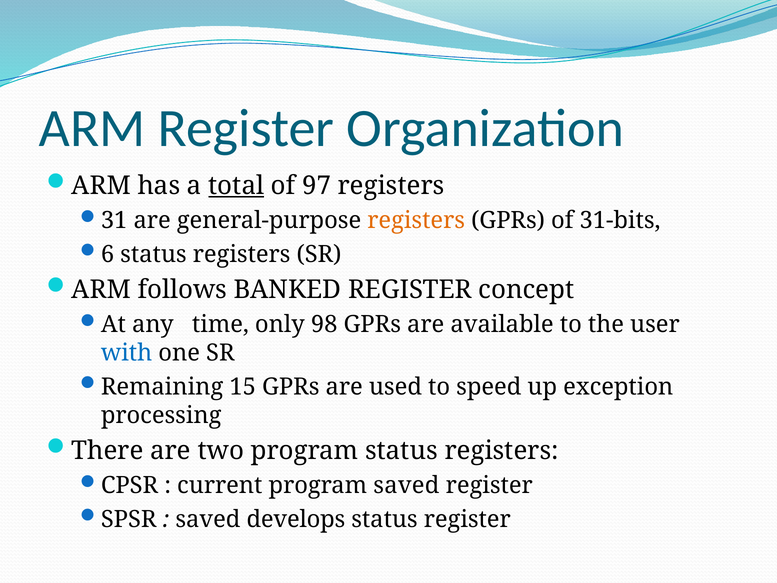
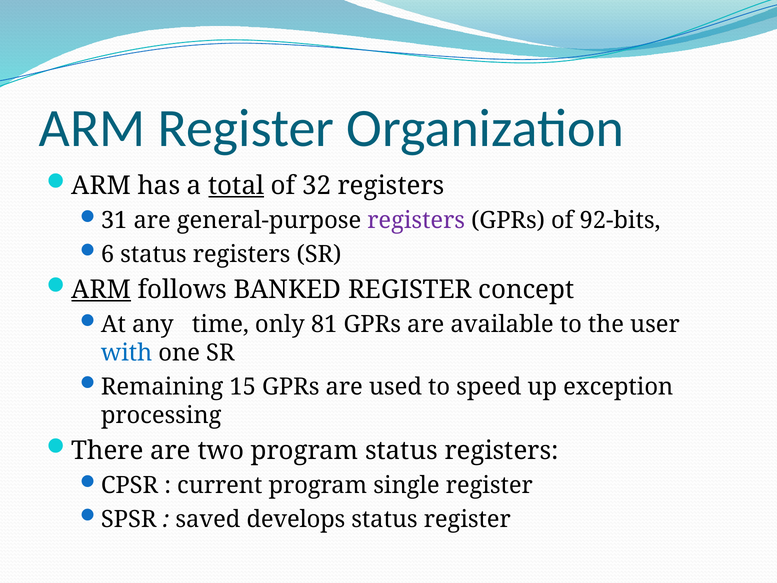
97: 97 -> 32 (317, 186)
registers colour: orange -> purple (416, 220)
31-bits: 31-bits -> 92-bits (620, 220)
ARM underline: none -> present (101, 290)
98: 98 -> 81 (324, 324)
program saved: saved -> single (406, 485)
